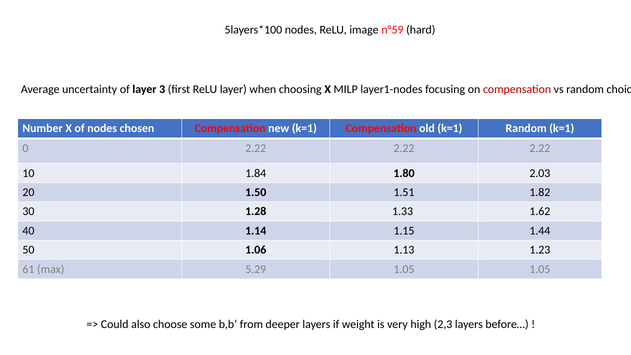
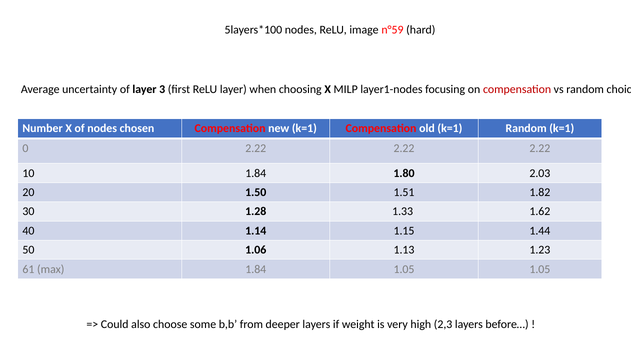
max 5.29: 5.29 -> 1.84 (256, 269)
